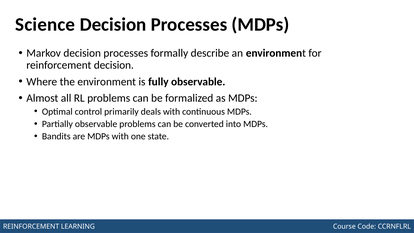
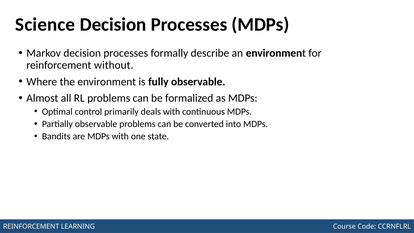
reinforcement decision: decision -> without (114, 65)
